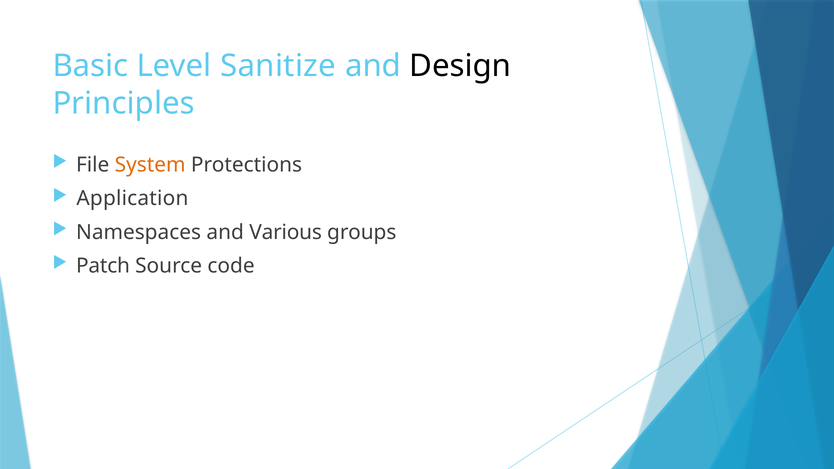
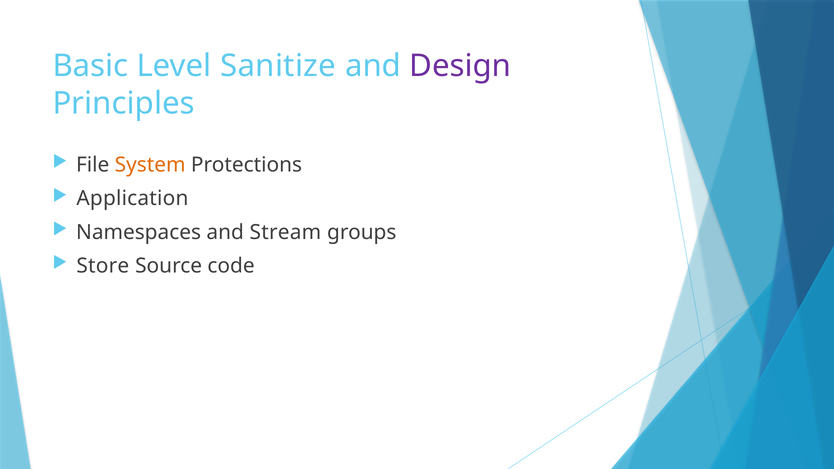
Design colour: black -> purple (460, 66)
Various: Various -> Stream (285, 232)
Patch: Patch -> Store (103, 266)
